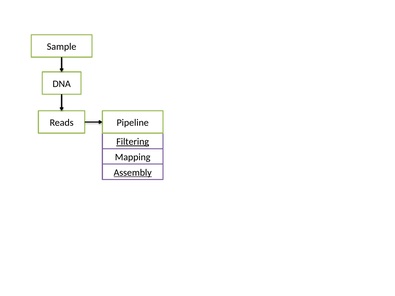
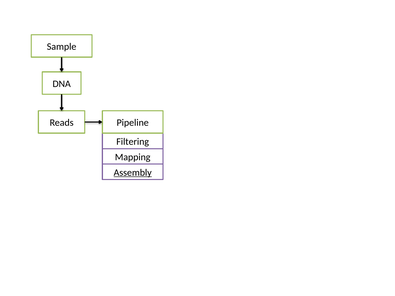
Filtering underline: present -> none (133, 142)
